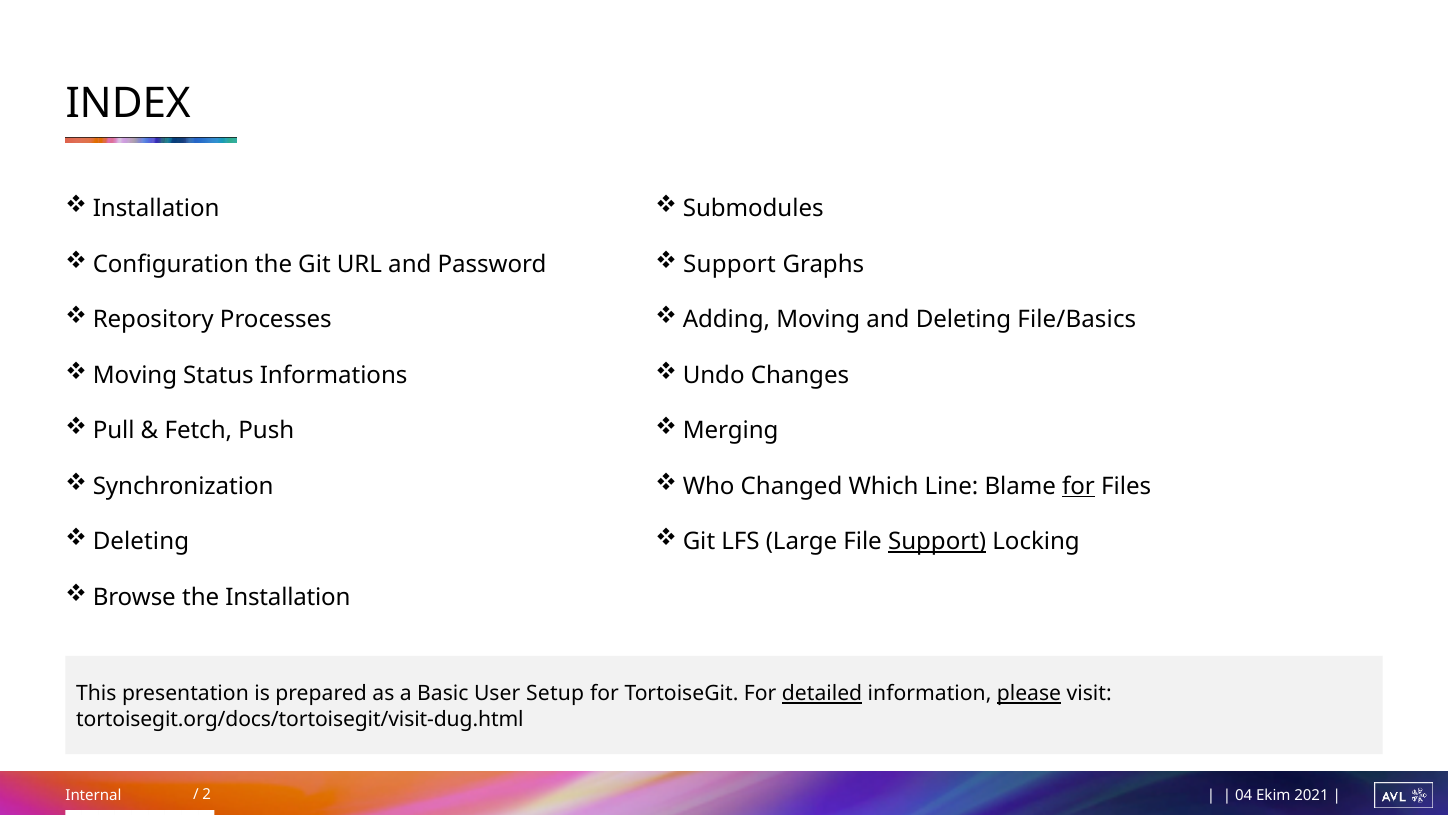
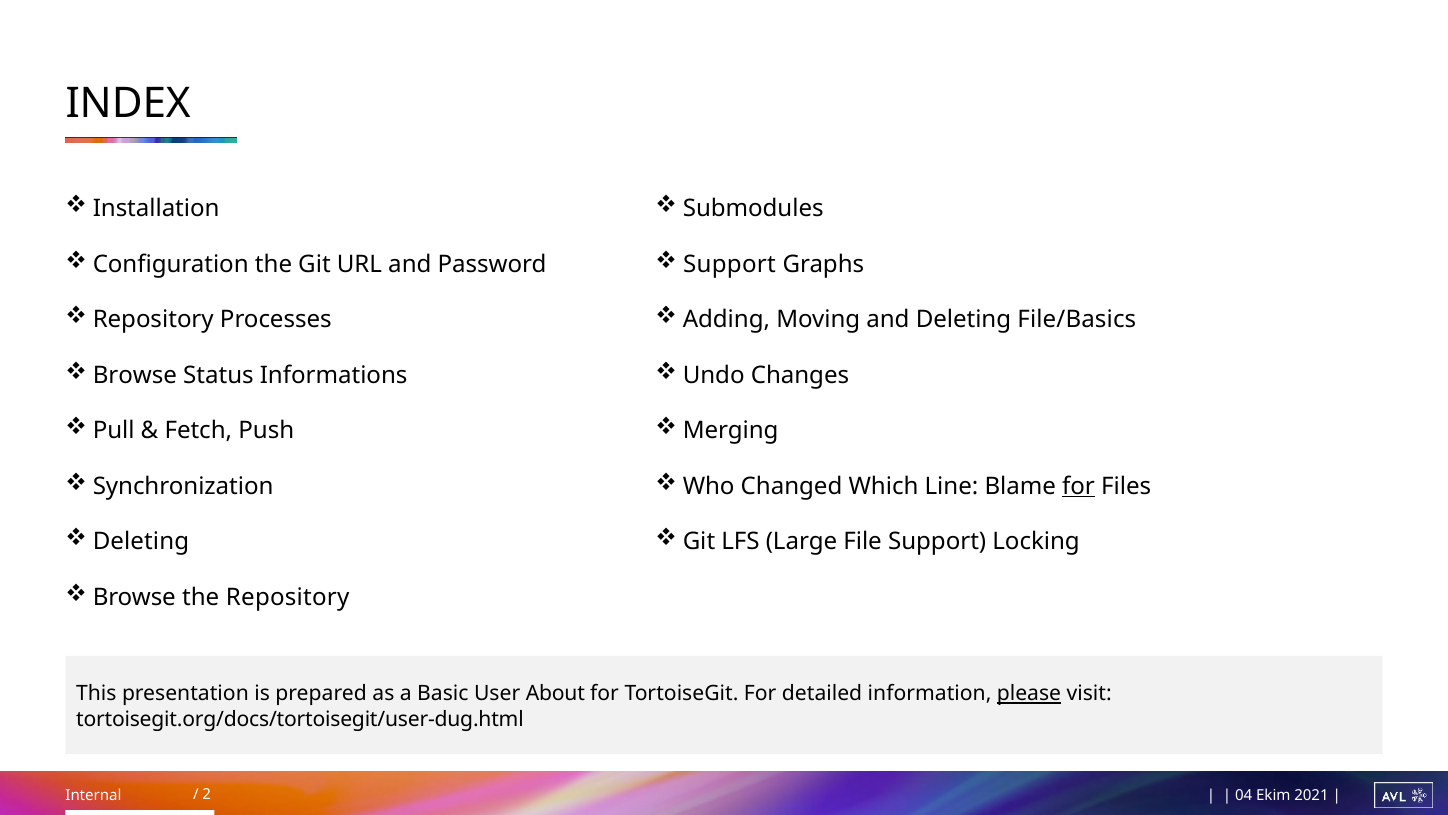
Moving: Moving -> Browse (135, 375)
Support underline: present -> none (937, 541)
the Installation: Installation -> Repository (288, 597)
Setup: Setup -> About (555, 693)
detailed underline: present -> none (822, 693)
tortoisegit.org/docs/tortoisegit/visit-dug.html: tortoisegit.org/docs/tortoisegit/visit-dug.html -> tortoisegit.org/docs/tortoisegit/user-dug.html (300, 719)
